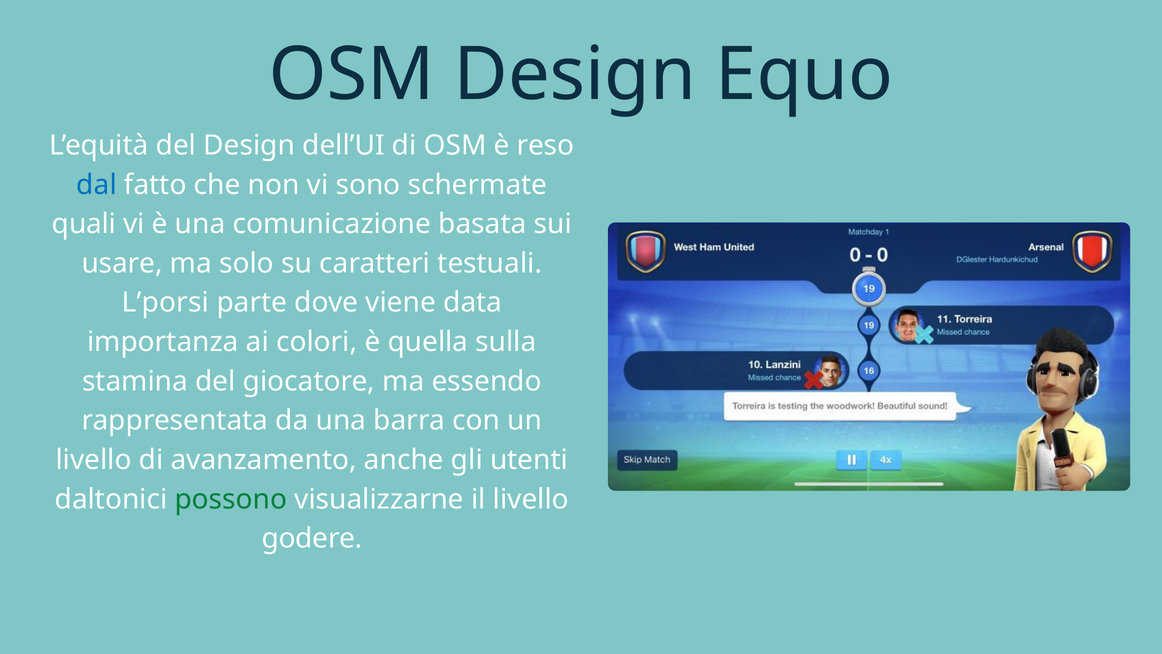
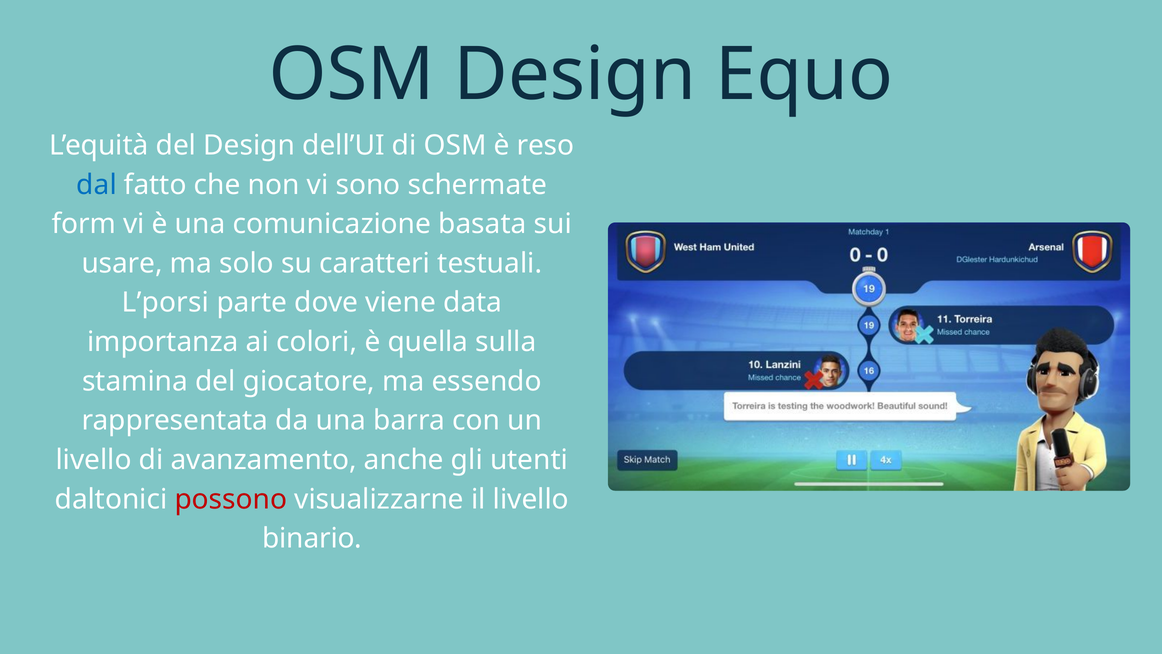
quali: quali -> form (84, 224)
possono colour: green -> red (231, 499)
godere: godere -> binario (312, 538)
